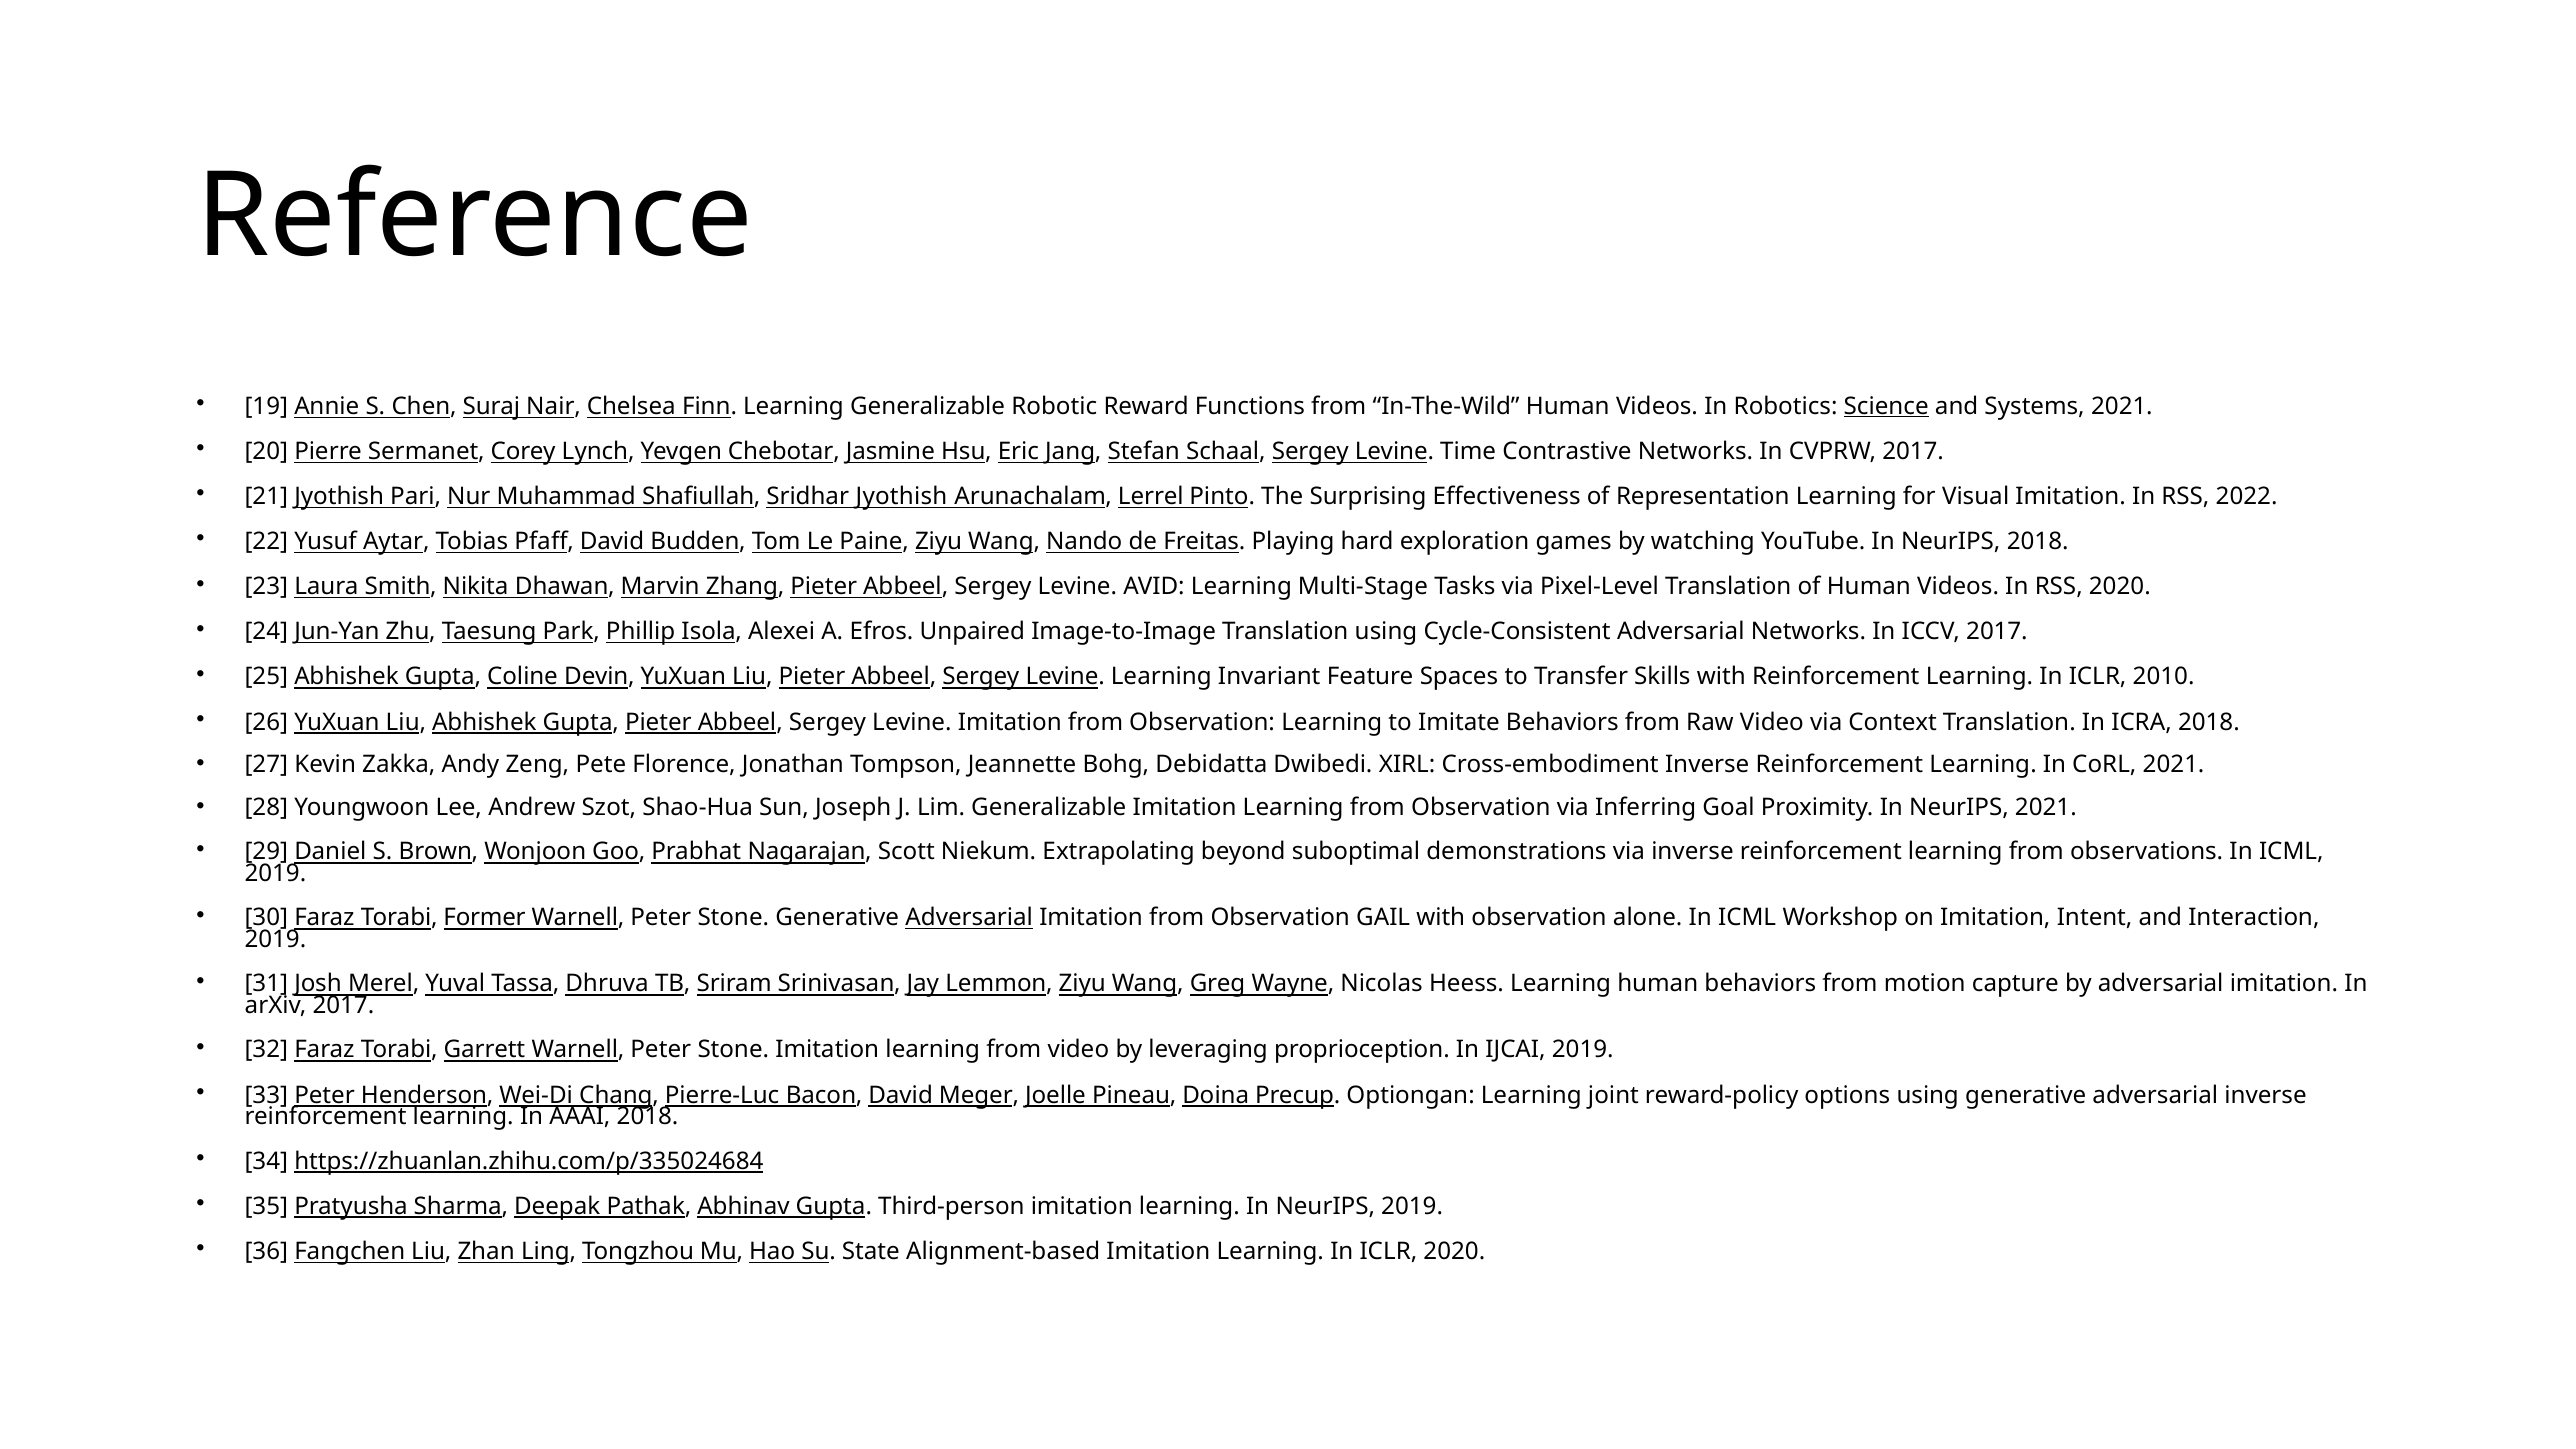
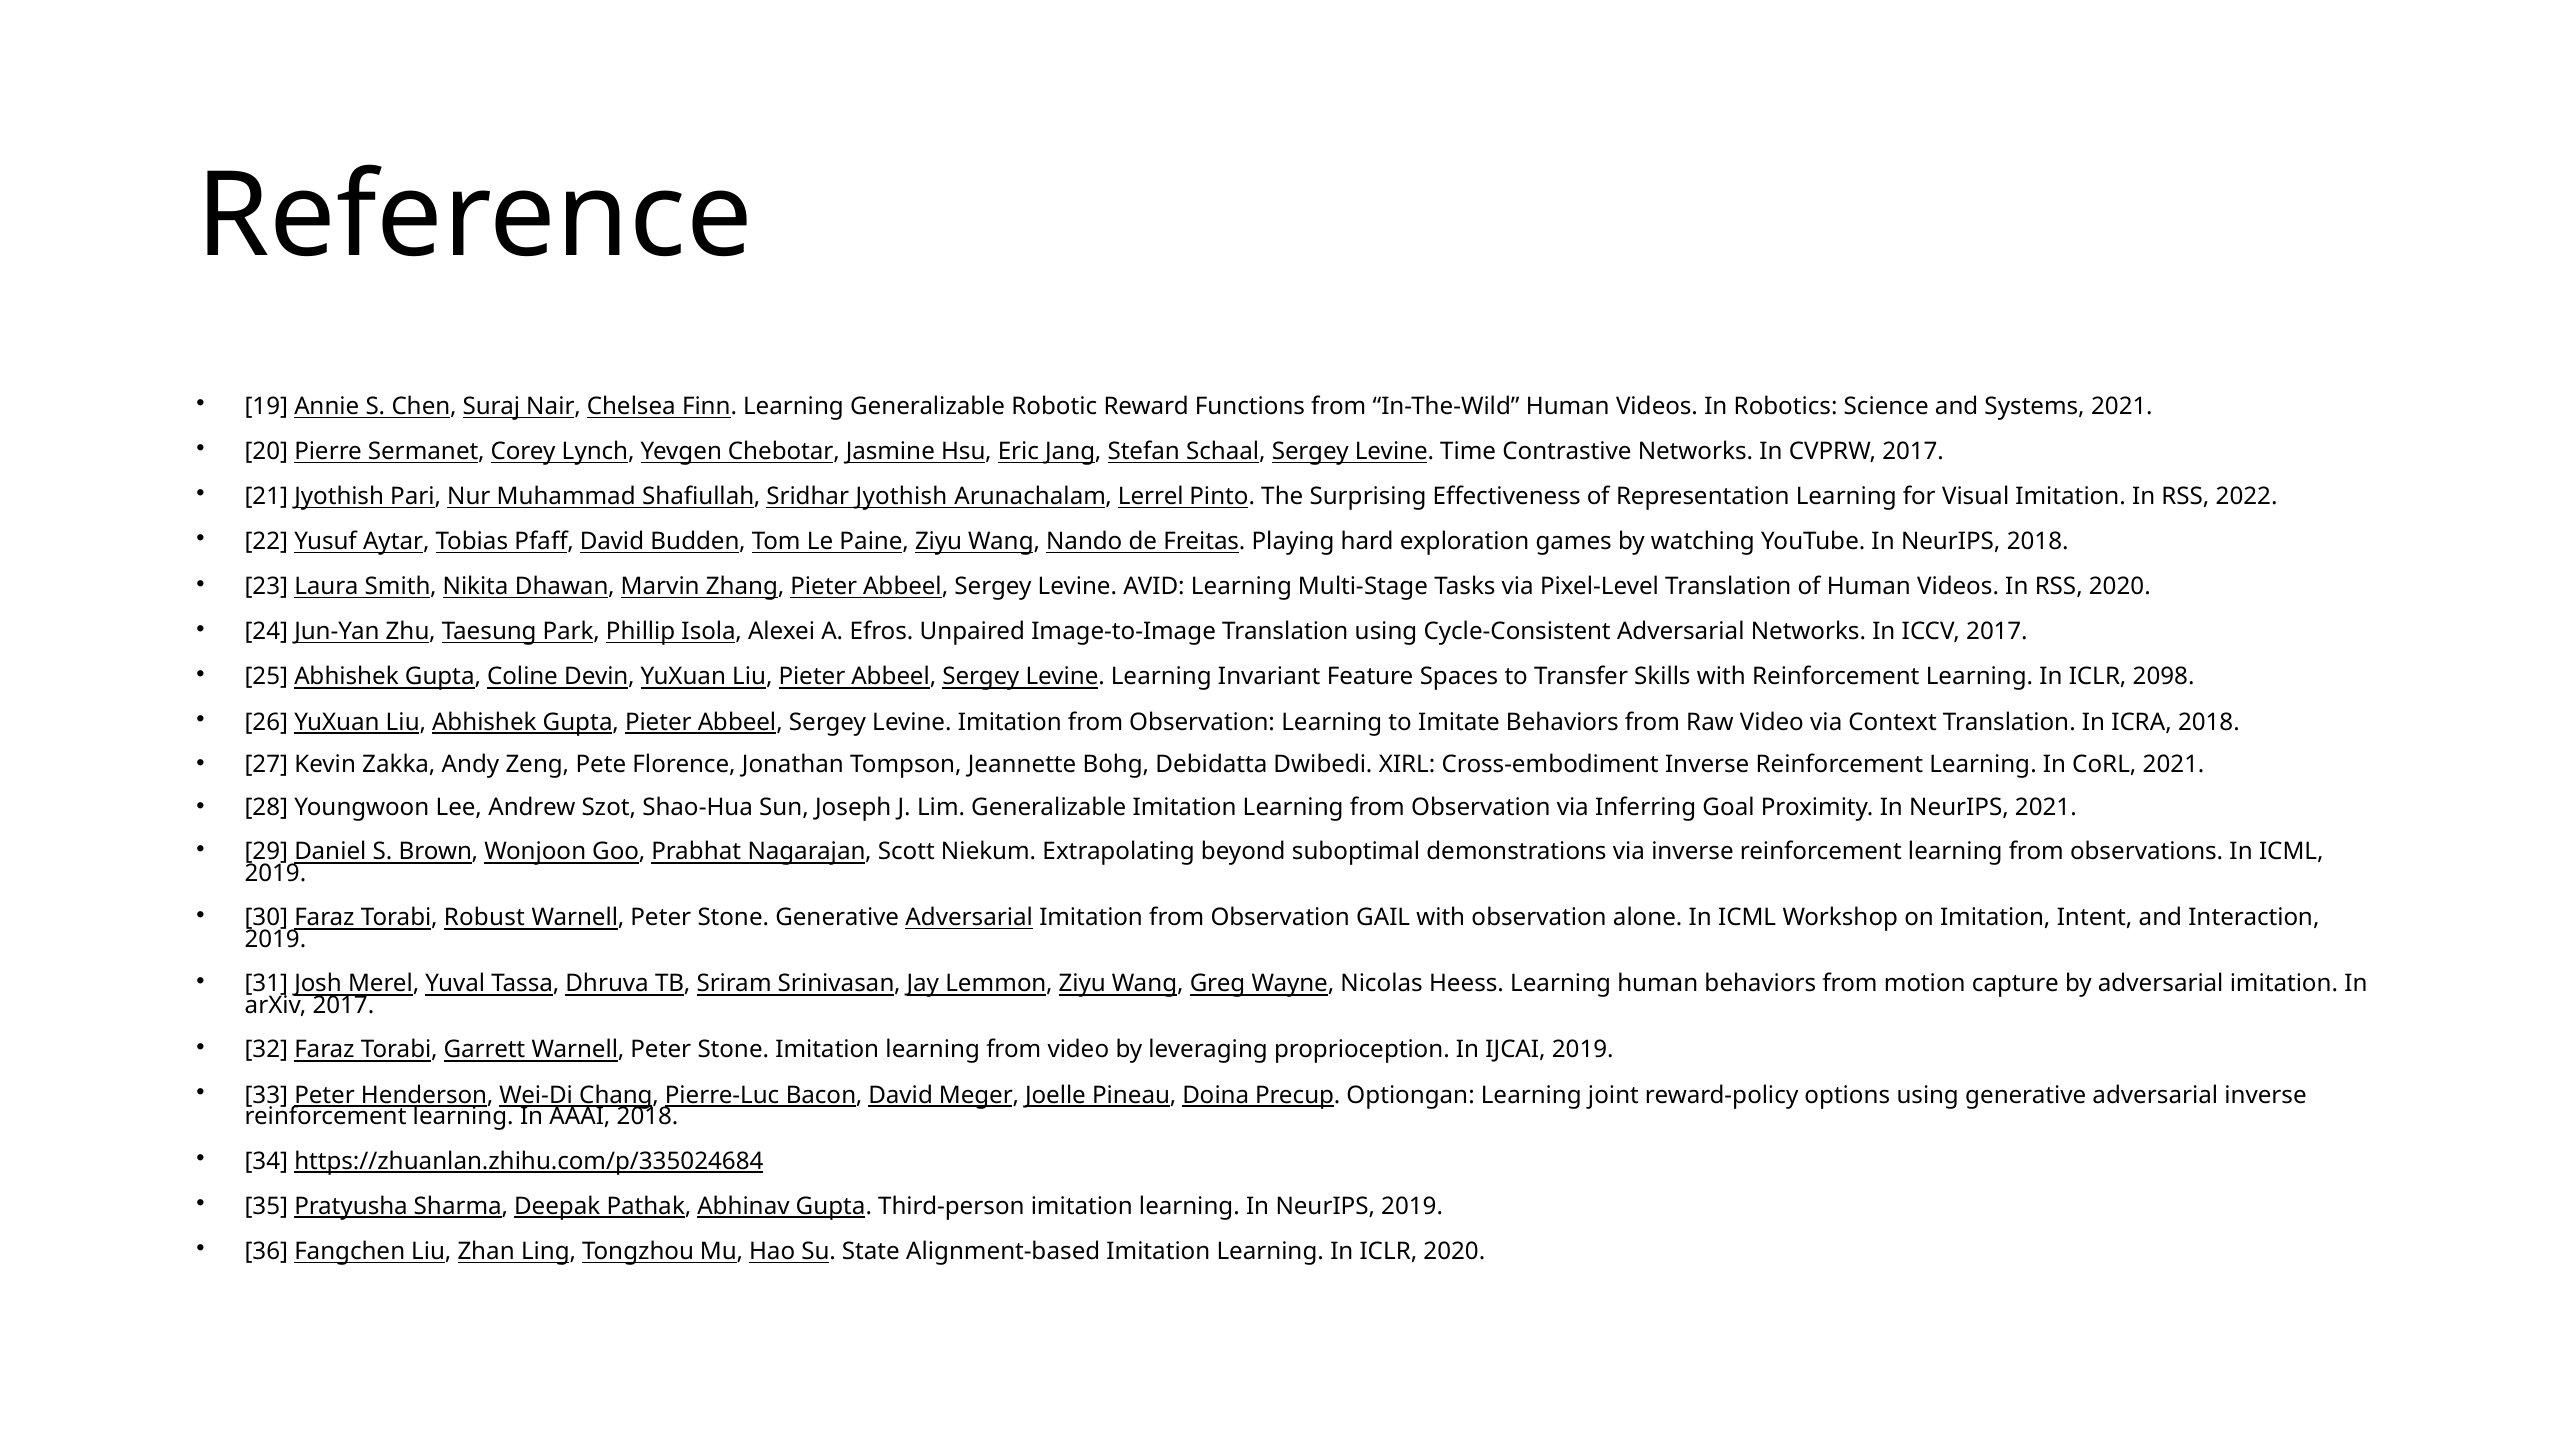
Science underline: present -> none (1886, 406)
2010: 2010 -> 2098 (2164, 677)
Former: Former -> Robust (484, 918)
